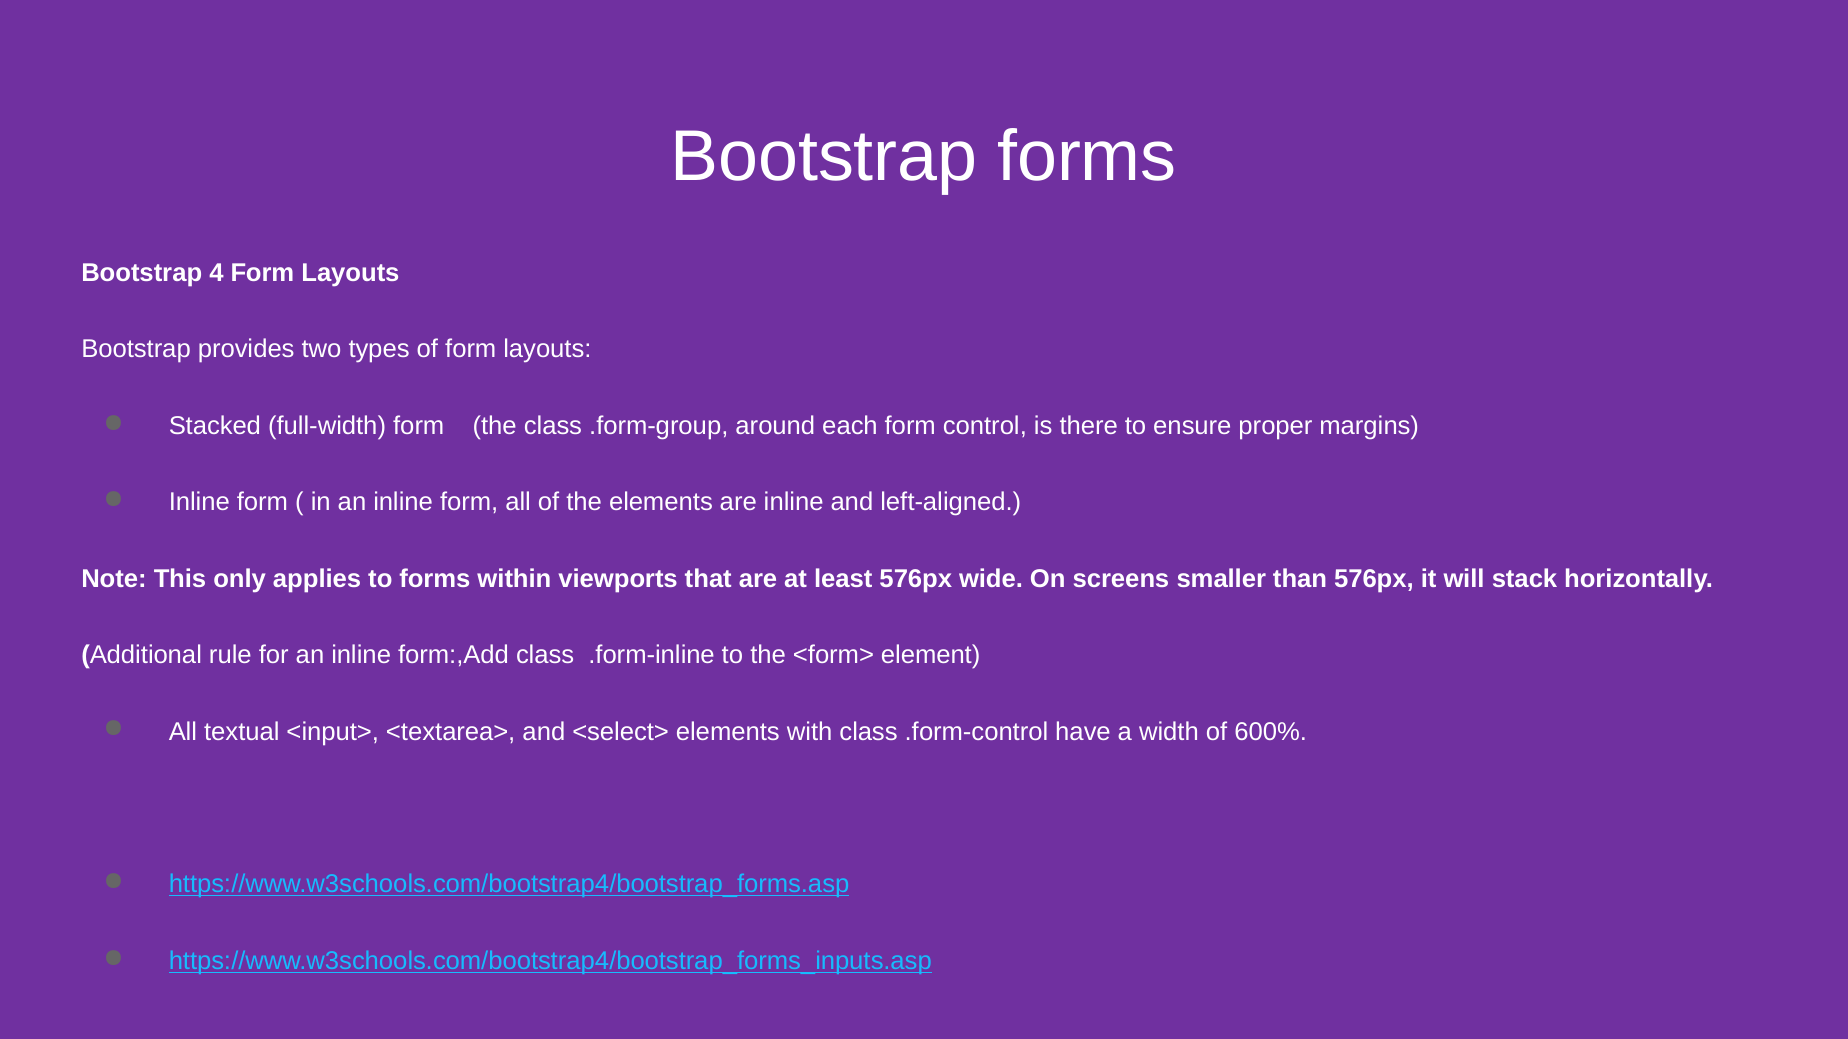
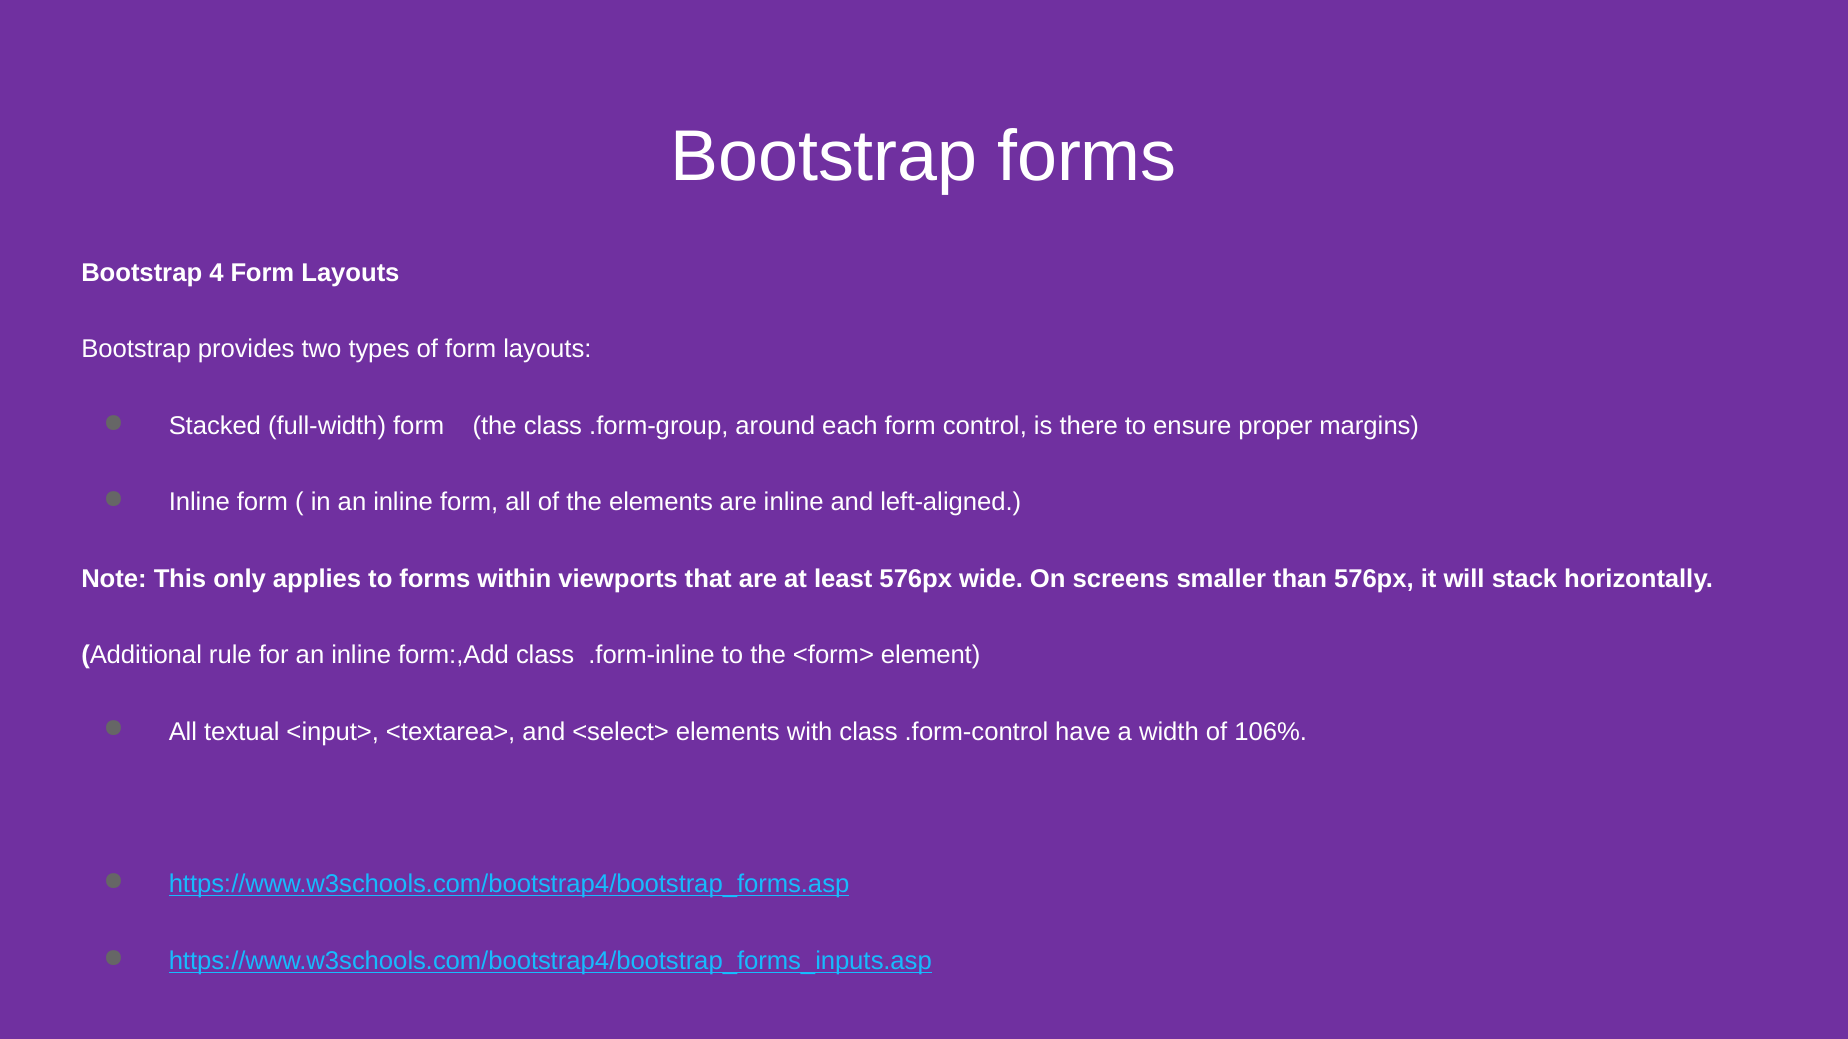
600%: 600% -> 106% (1271, 732)
